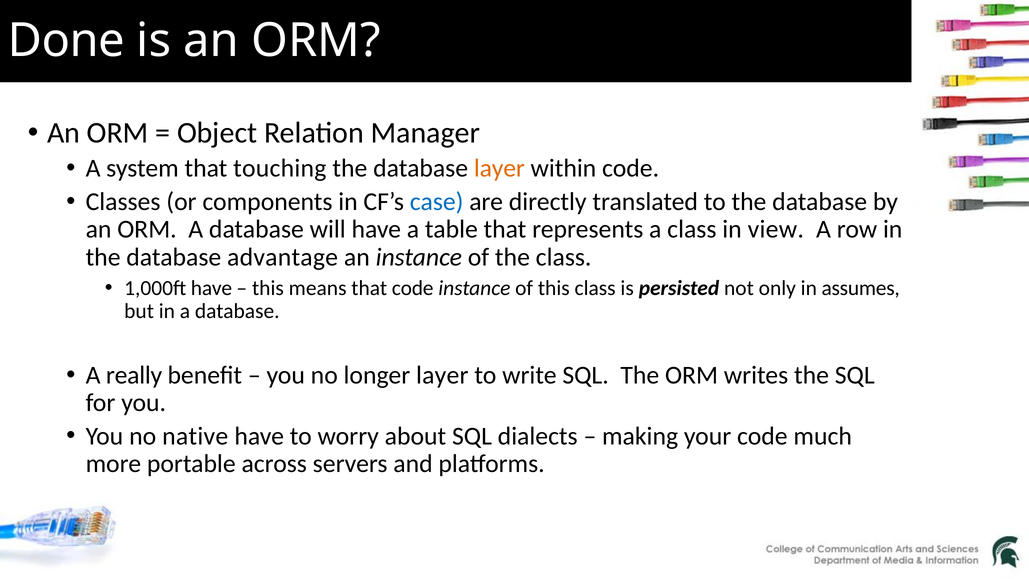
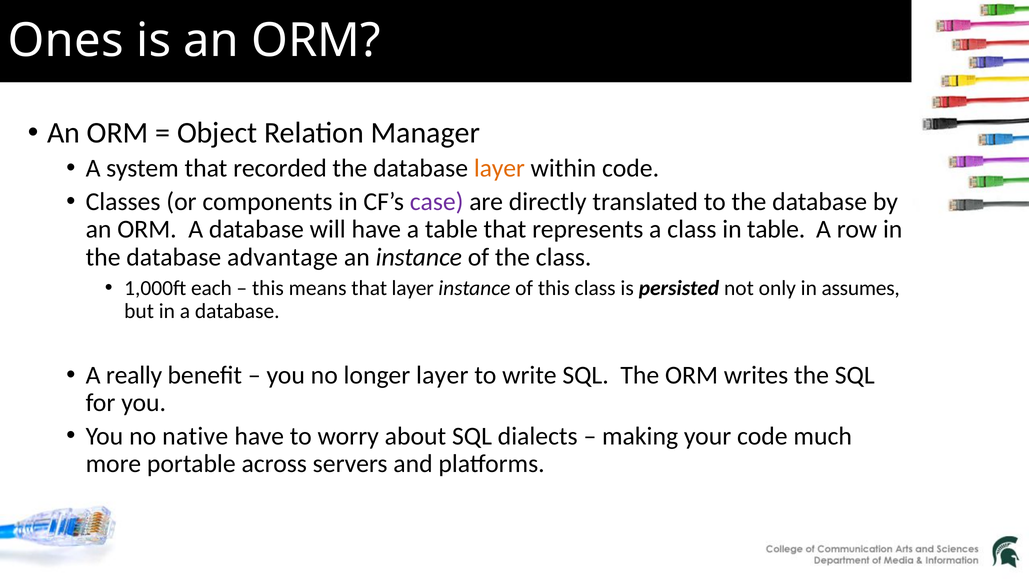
Done: Done -> Ones (66, 41)
touching: touching -> recorded (280, 168)
case colour: blue -> purple (437, 202)
in view: view -> table (776, 229)
1,000ft have: have -> each (211, 288)
that code: code -> layer (413, 288)
